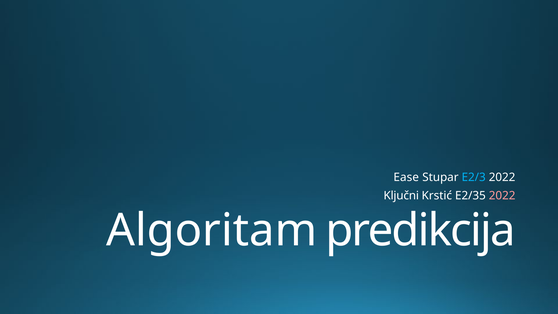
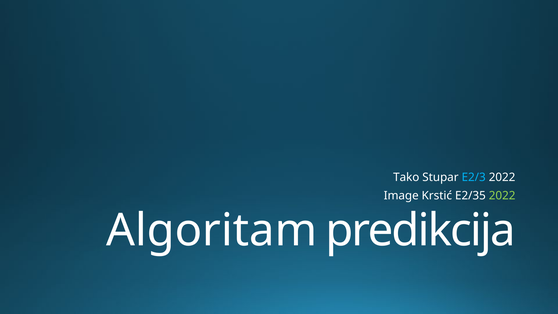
Ease: Ease -> Tako (406, 177)
Ključni: Ključni -> Image (401, 196)
2022 colour: pink -> light green (502, 196)
